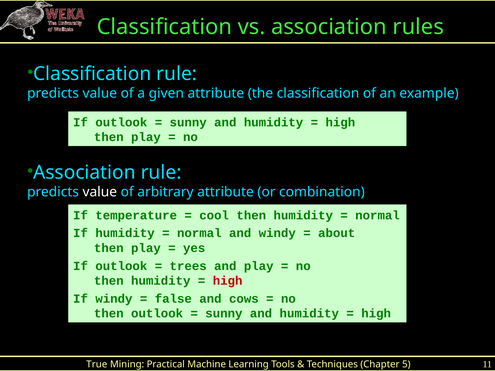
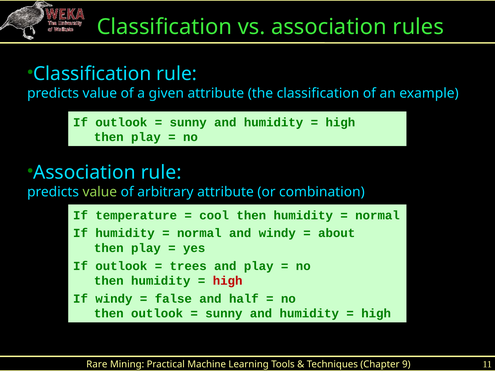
value colour: white -> light green (100, 192)
cows: cows -> half (244, 299)
True: True -> Rare (97, 365)
5: 5 -> 9 (406, 365)
